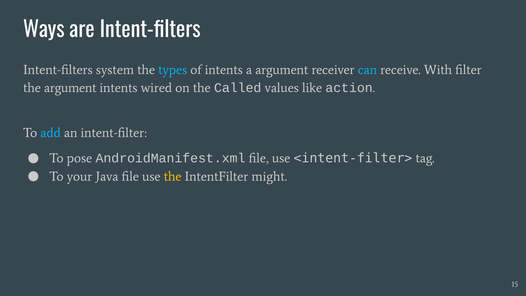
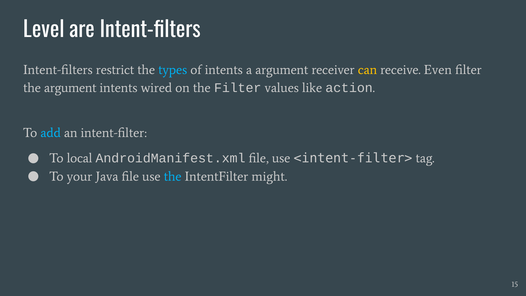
Ways: Ways -> Level (44, 30)
system: system -> restrict (115, 70)
can colour: light blue -> yellow (367, 70)
With: With -> Even (438, 70)
the Called: Called -> Filter (238, 88)
pose: pose -> local (80, 158)
the colour: yellow -> light blue (173, 176)
